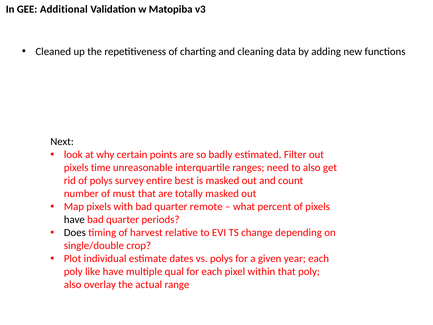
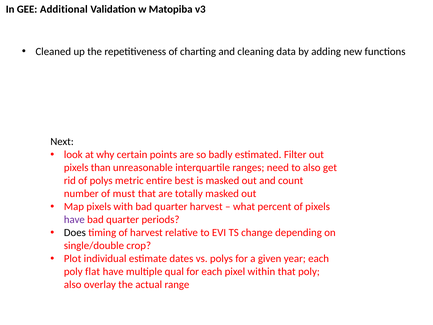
time: time -> than (101, 168)
survey: survey -> metric (129, 181)
quarter remote: remote -> harvest (206, 207)
have colour: black -> purple (74, 220)
like: like -> flat (93, 272)
